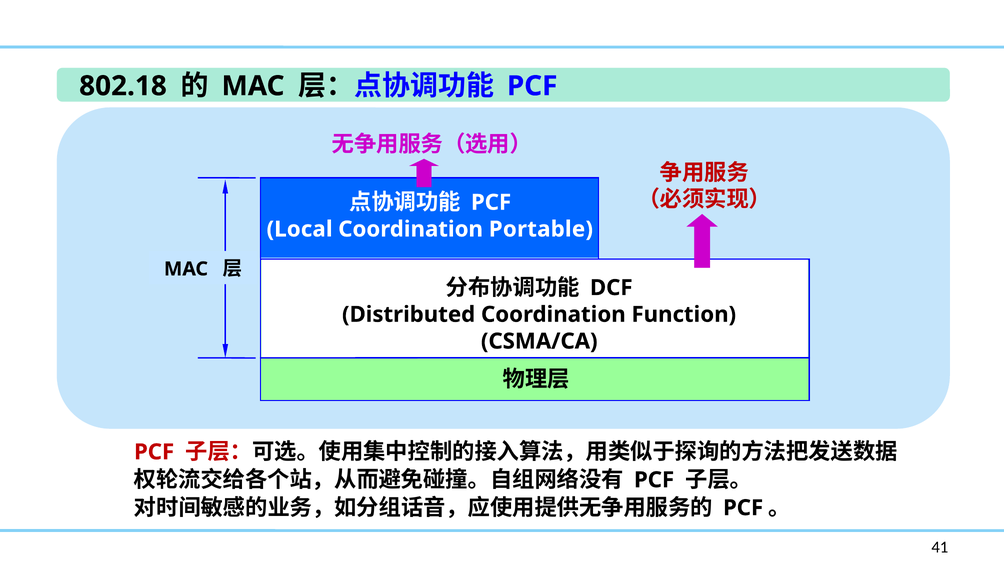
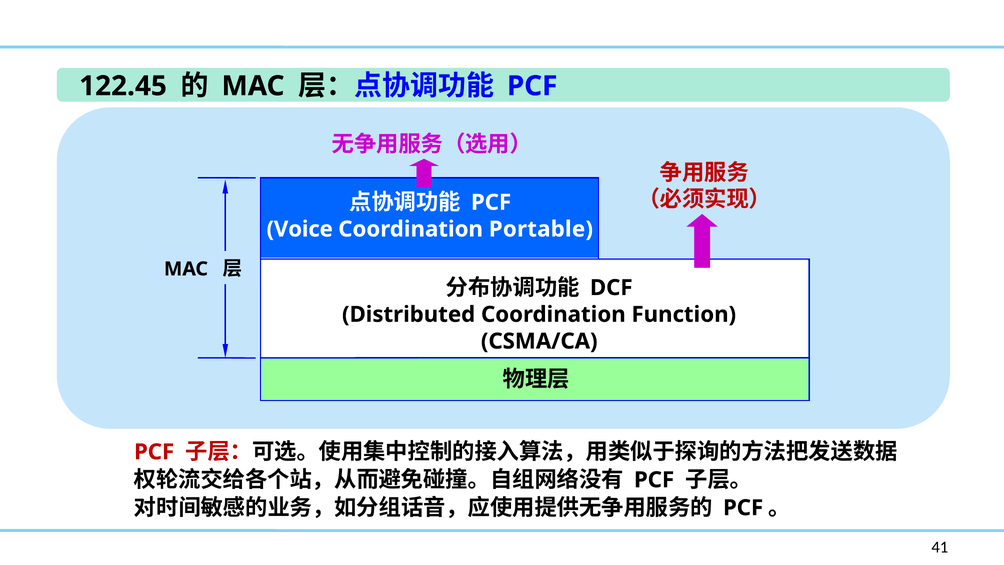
802.18: 802.18 -> 122.45 (123, 86)
Local: Local -> Voice (300, 229)
